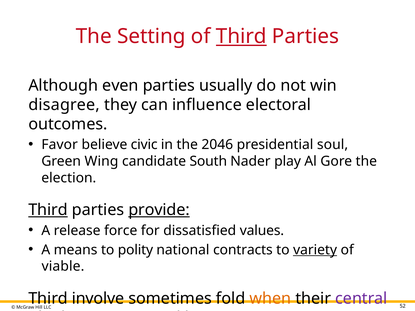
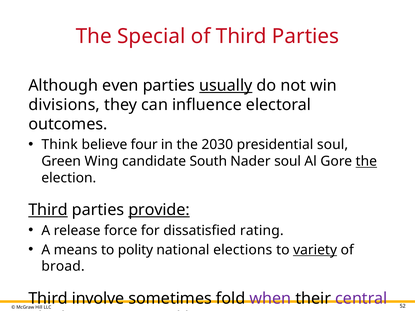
Setting: Setting -> Special (151, 36)
Third underline: present -> none (241, 36)
usually underline: none -> present (226, 86)
disagree: disagree -> divisions (64, 105)
Favor: Favor -> Think (60, 145)
civic: civic -> four (144, 145)
2046: 2046 -> 2030 (217, 145)
Nader play: play -> soul (288, 161)
the underline: none -> present (366, 161)
values: values -> rating (262, 231)
contracts: contracts -> elections (243, 250)
viable: viable -> broad (63, 267)
when colour: orange -> purple (270, 299)
